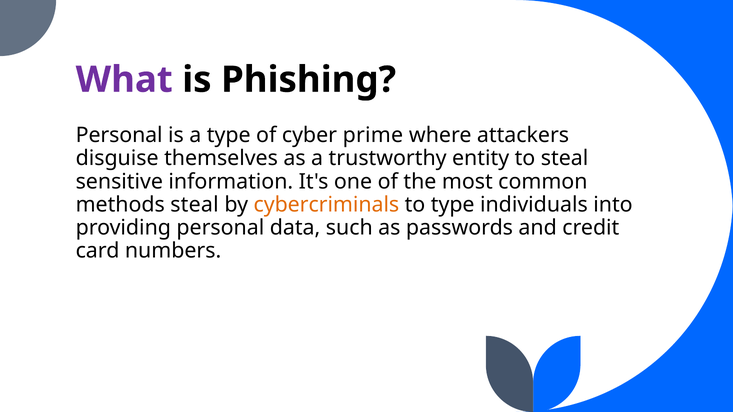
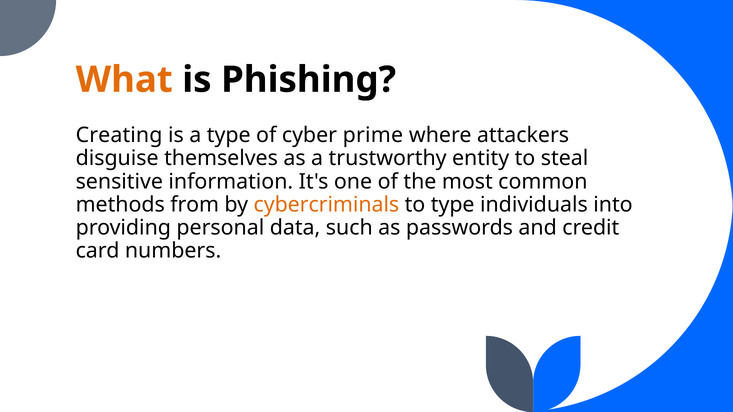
What colour: purple -> orange (124, 80)
Personal: Personal -> Creating (119, 135)
methods steal: steal -> from (195, 205)
